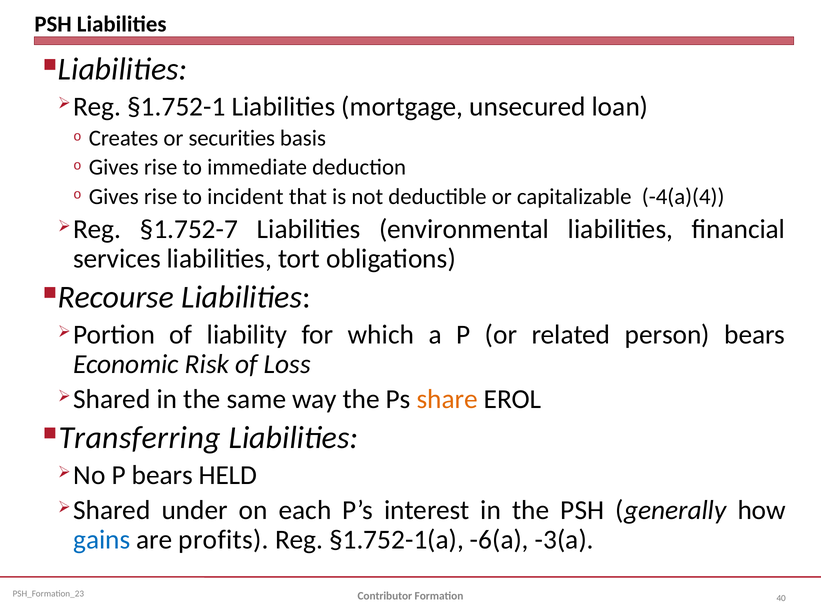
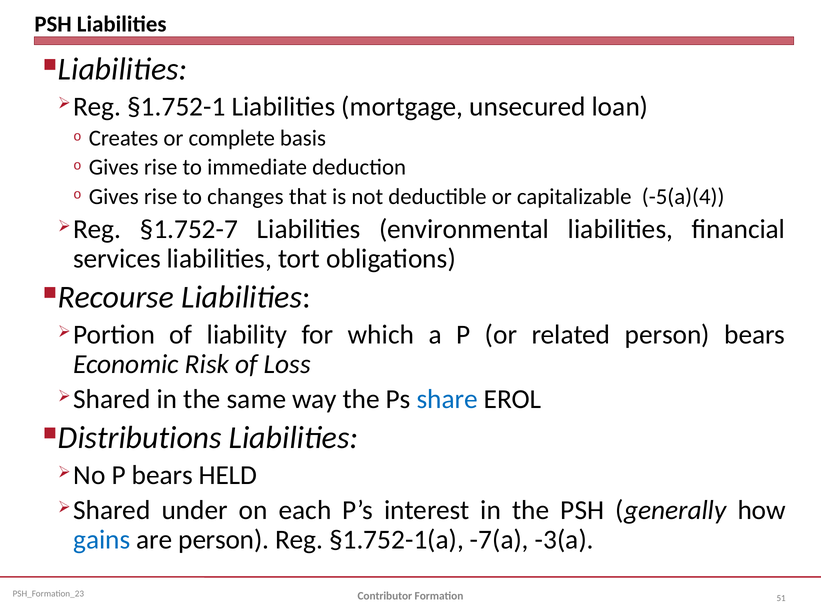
securities: securities -> complete (232, 138)
incident: incident -> changes (245, 197)
-4(a)(4: -4(a)(4 -> -5(a)(4 (683, 197)
share colour: orange -> blue (447, 399)
Transferring: Transferring -> Distributions (140, 437)
are profits: profits -> person (224, 540)
-6(a: -6(a -> -7(a (499, 540)
40: 40 -> 51 (781, 598)
